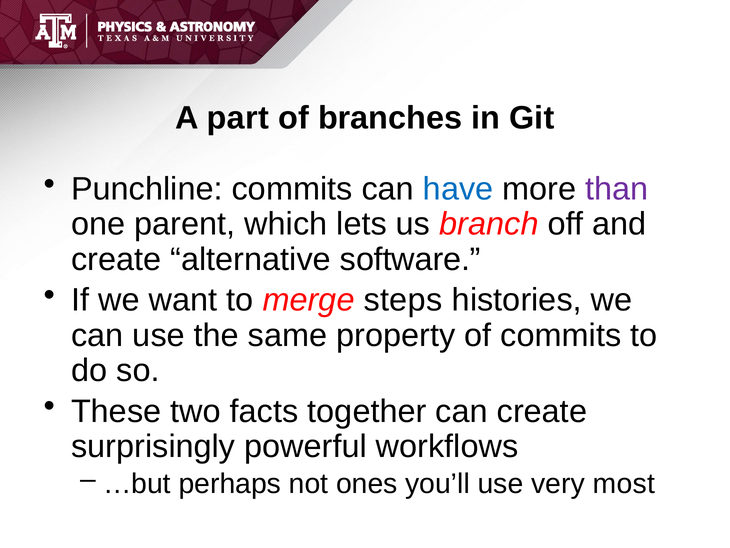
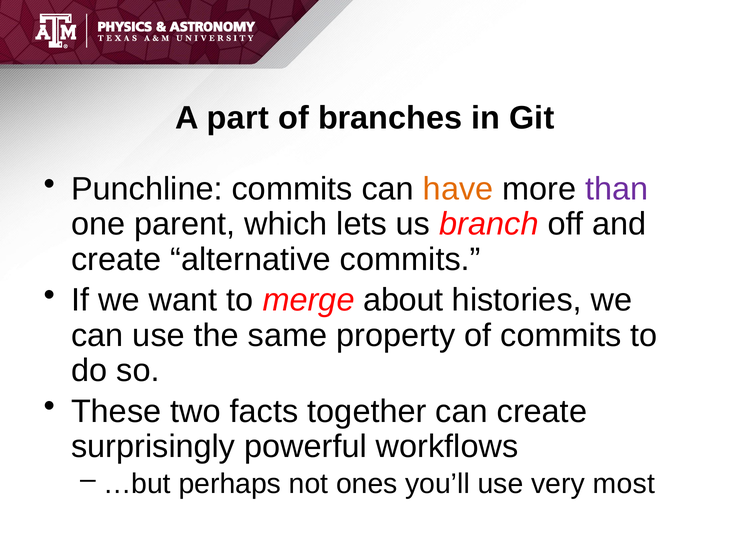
have colour: blue -> orange (458, 189)
alternative software: software -> commits (410, 259)
steps: steps -> about (403, 300)
